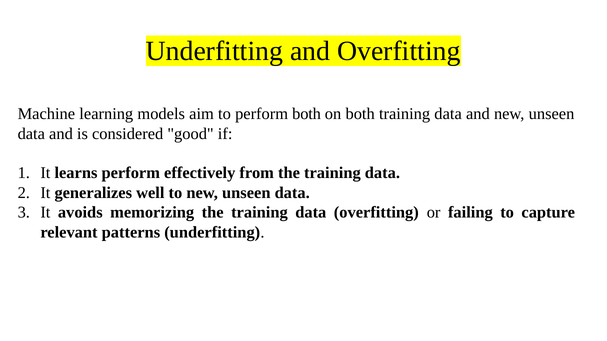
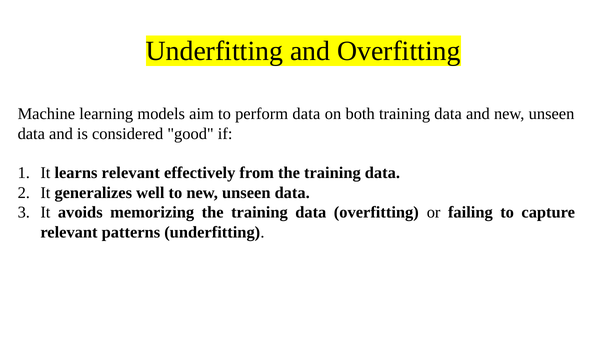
perform both: both -> data (306, 114)
learns perform: perform -> relevant (131, 173)
